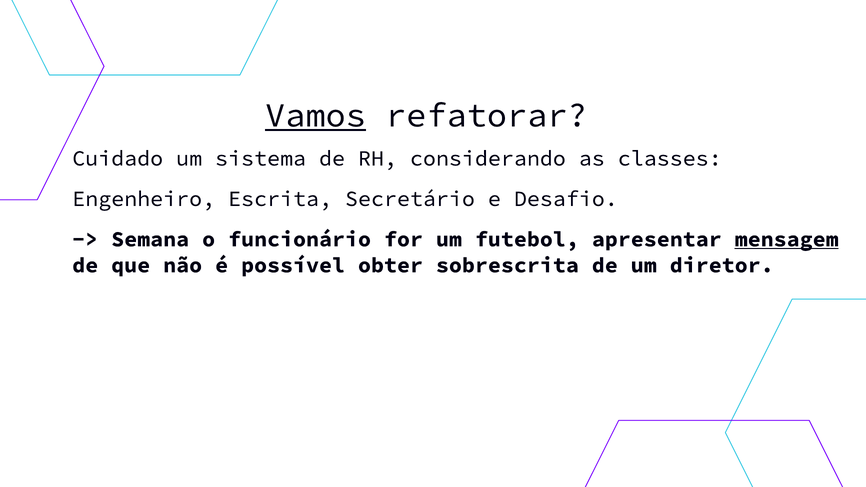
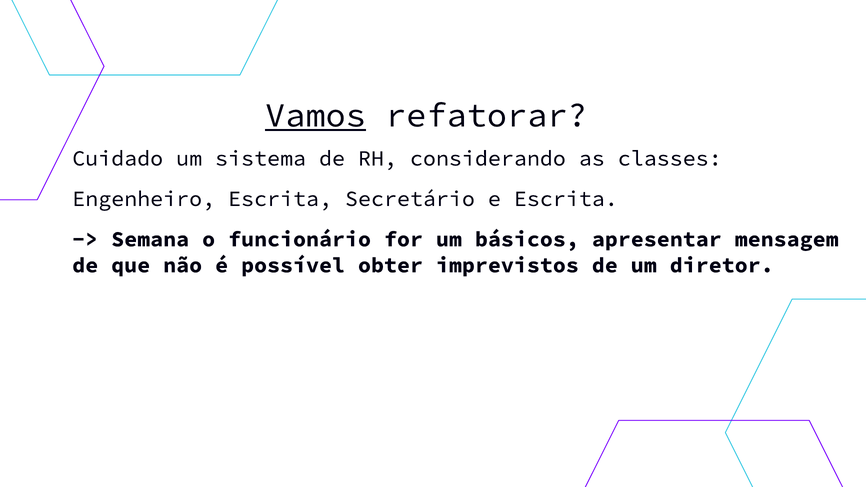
e Desafio: Desafio -> Escrita (566, 199)
futebol: futebol -> básicos (527, 239)
mensagem underline: present -> none (787, 239)
sobrescrita: sobrescrita -> imprevistos (507, 265)
